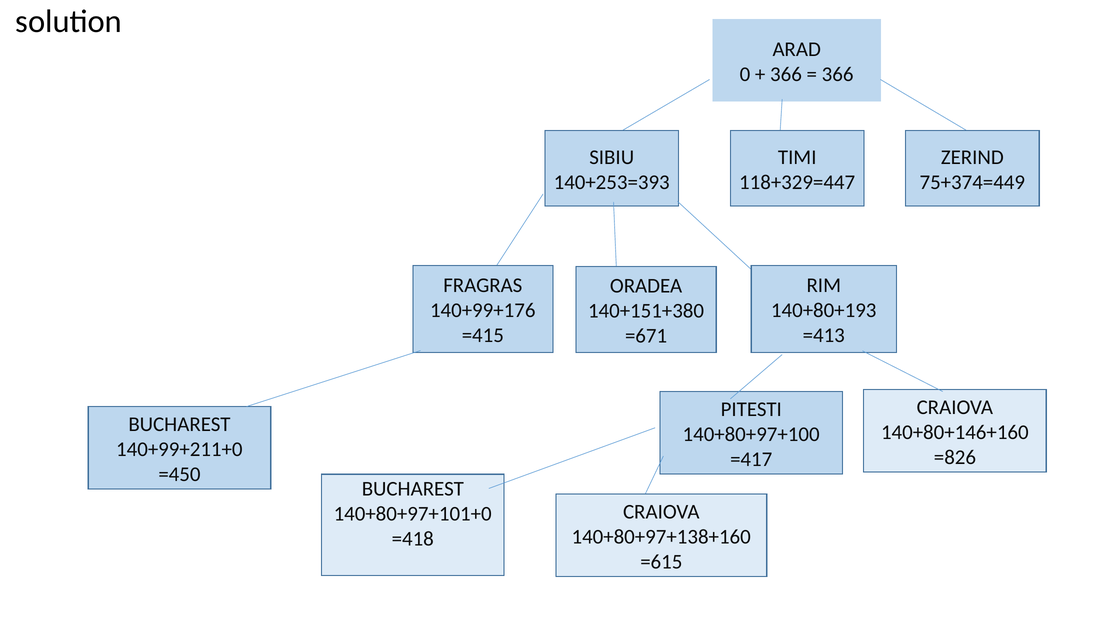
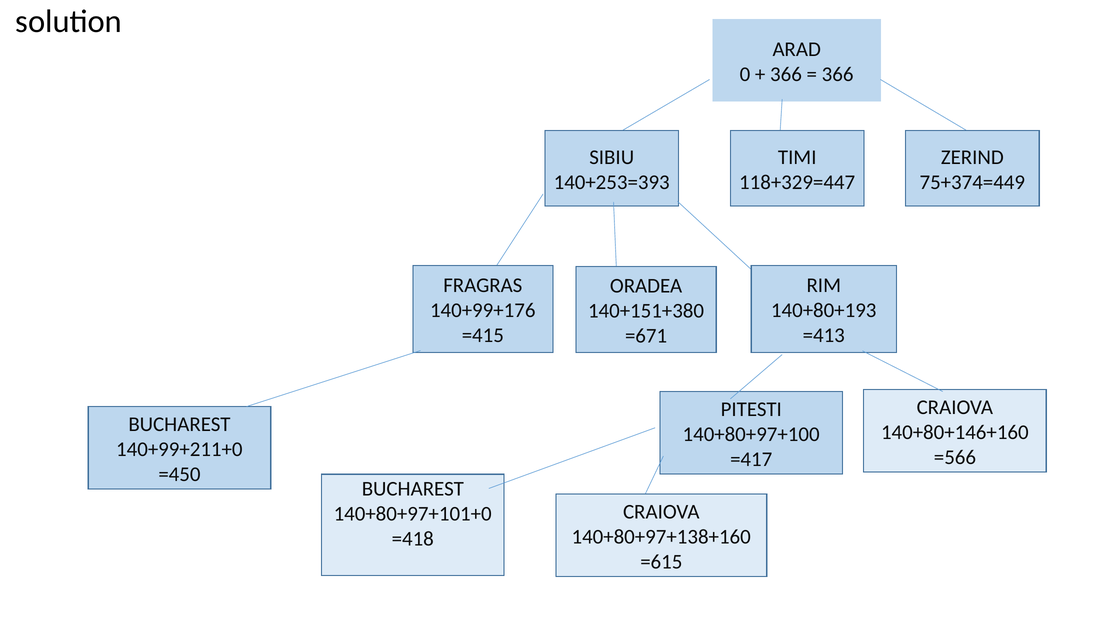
=826: =826 -> =566 (955, 457)
